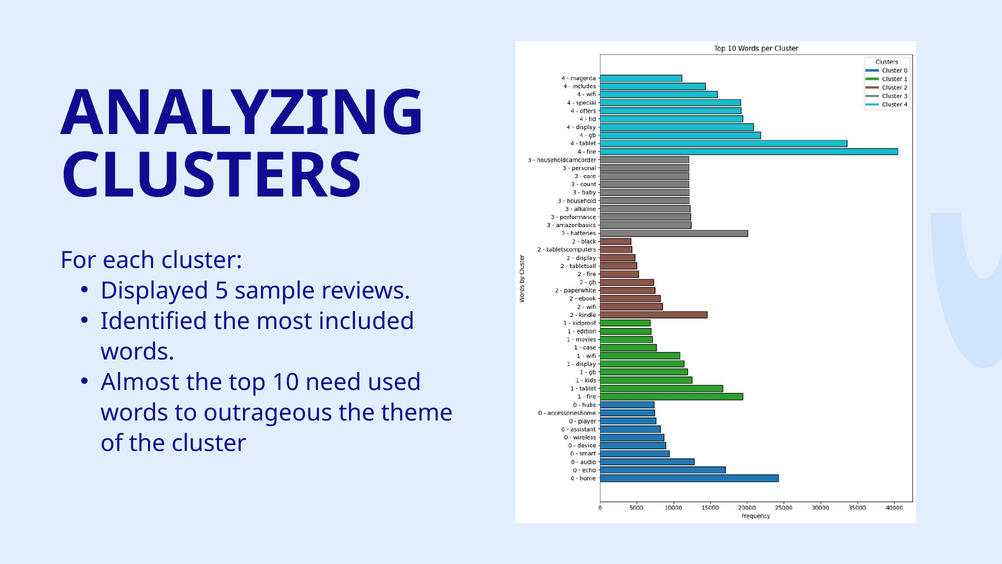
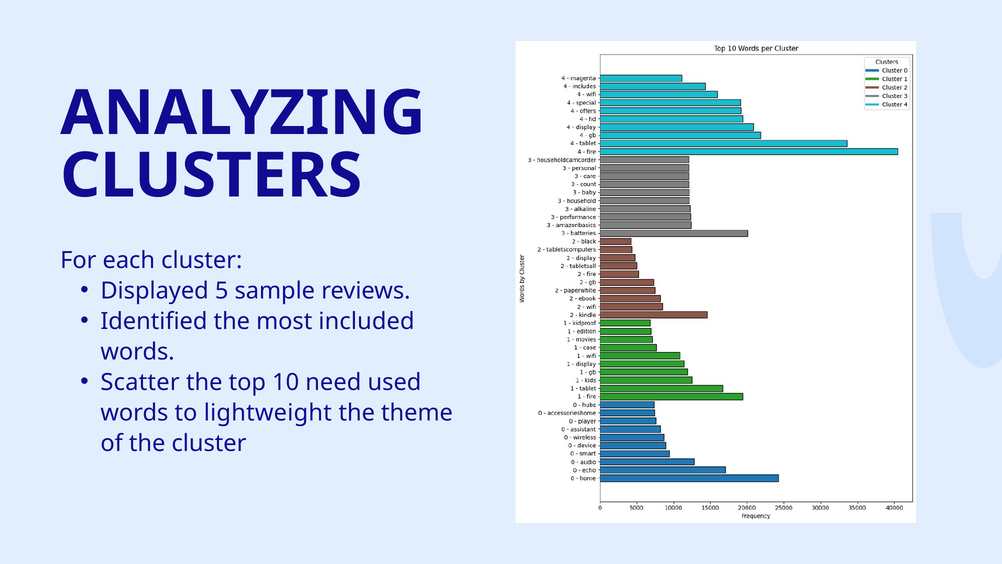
Almost: Almost -> Scatter (140, 382)
outrageous: outrageous -> lightweight (268, 413)
